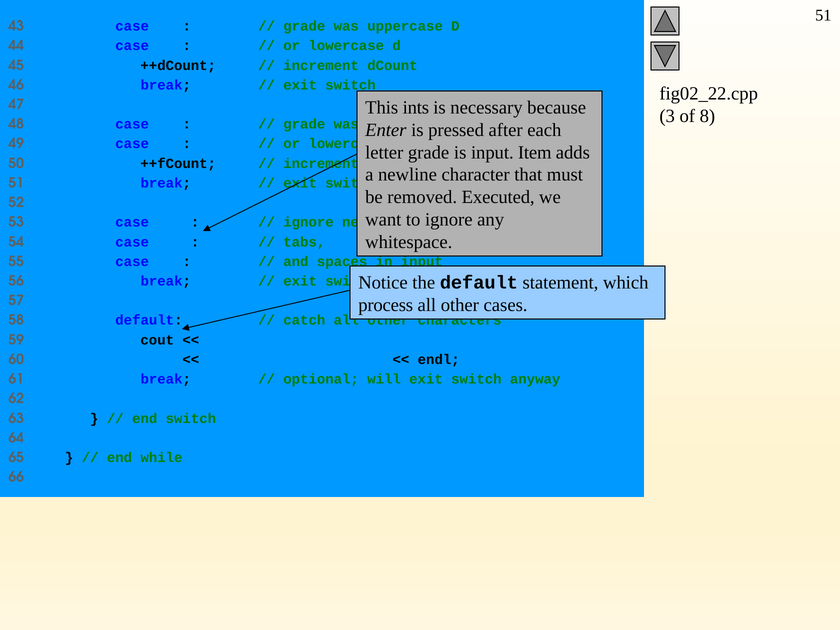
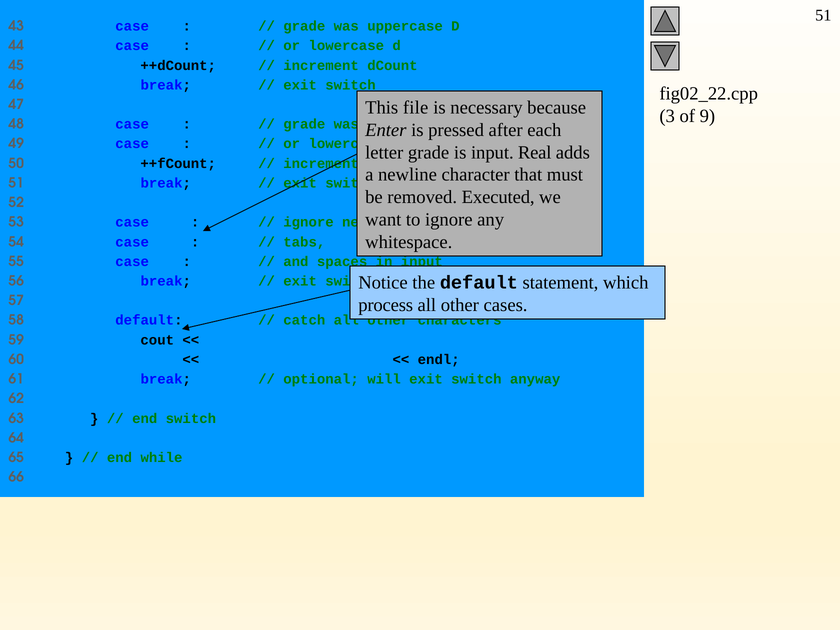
ints: ints -> file (416, 108)
8: 8 -> 9 (707, 116)
Item: Item -> Real (535, 152)
